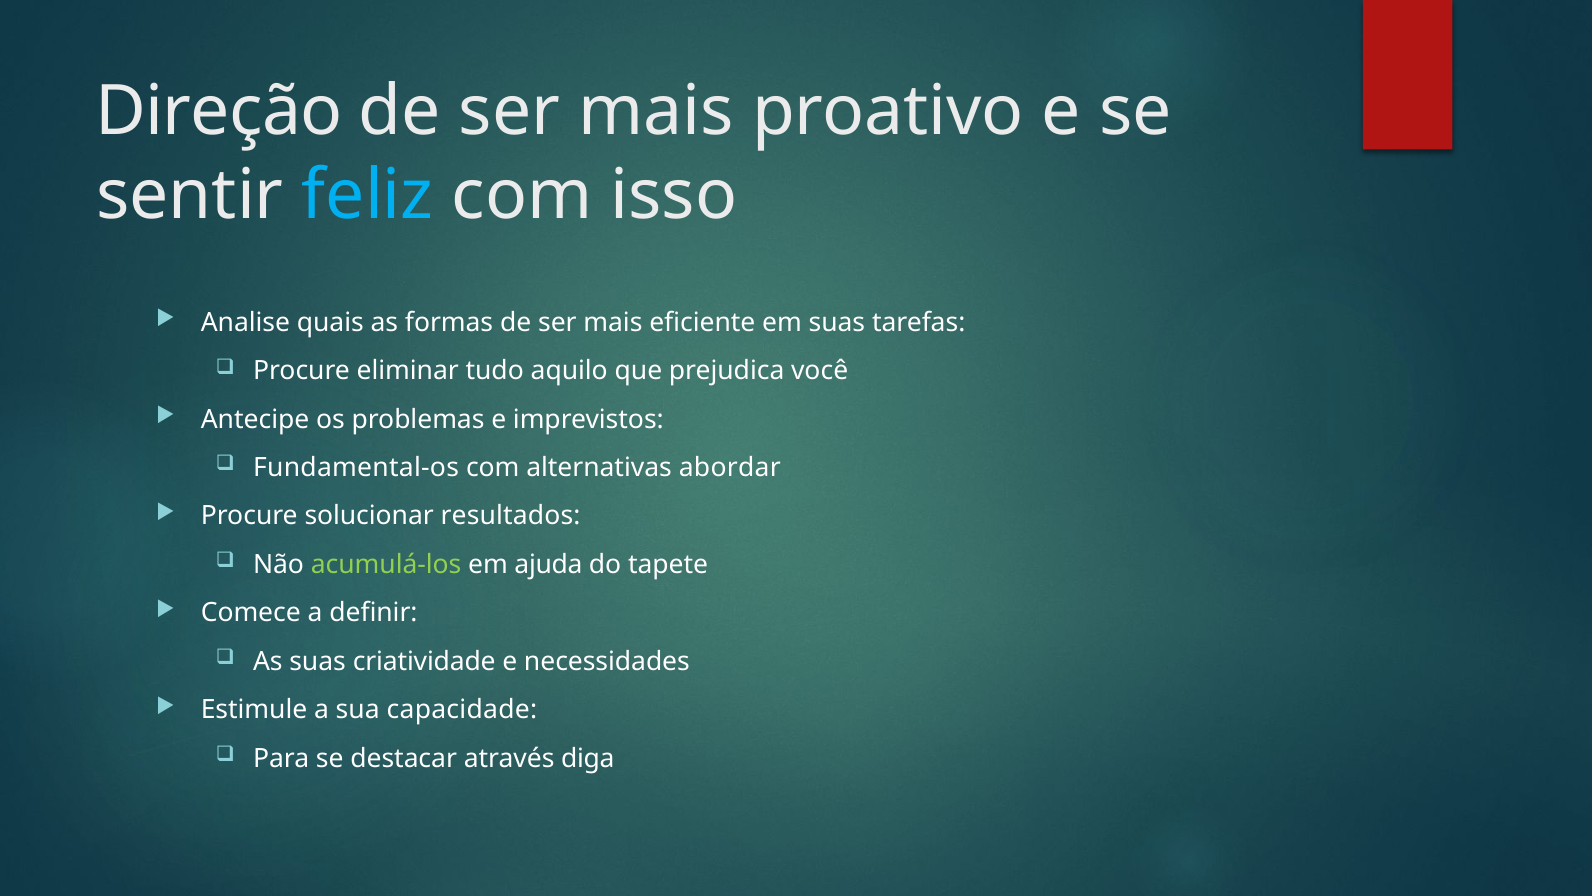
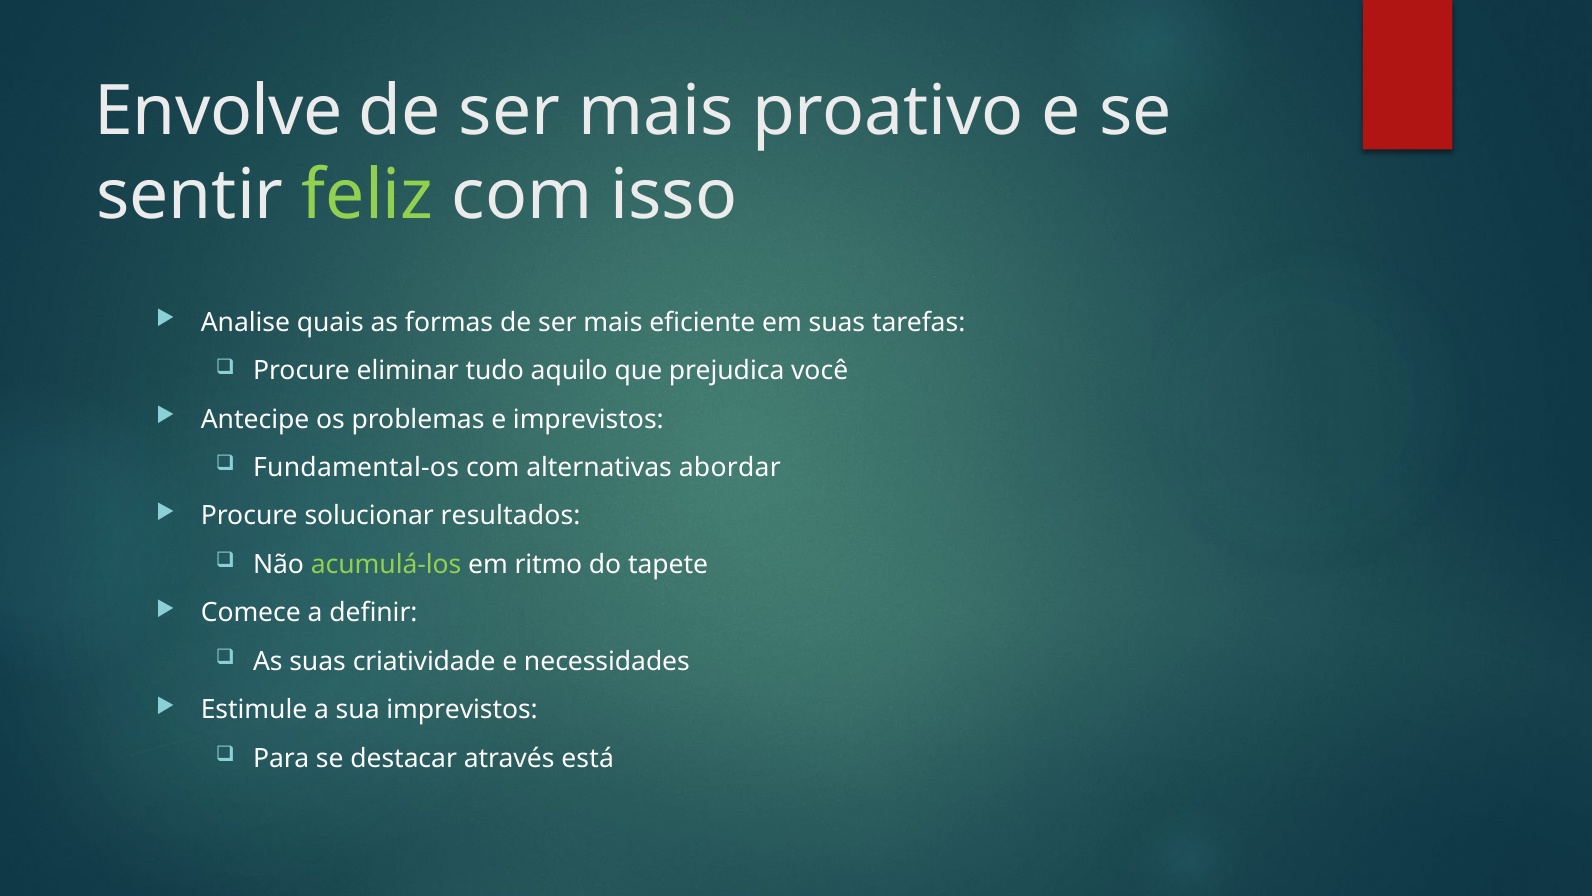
Direção: Direção -> Envolve (219, 112)
feliz colour: light blue -> light green (368, 195)
ajuda: ajuda -> ritmo (548, 564)
sua capacidade: capacidade -> imprevistos (462, 710)
diga: diga -> está (588, 758)
